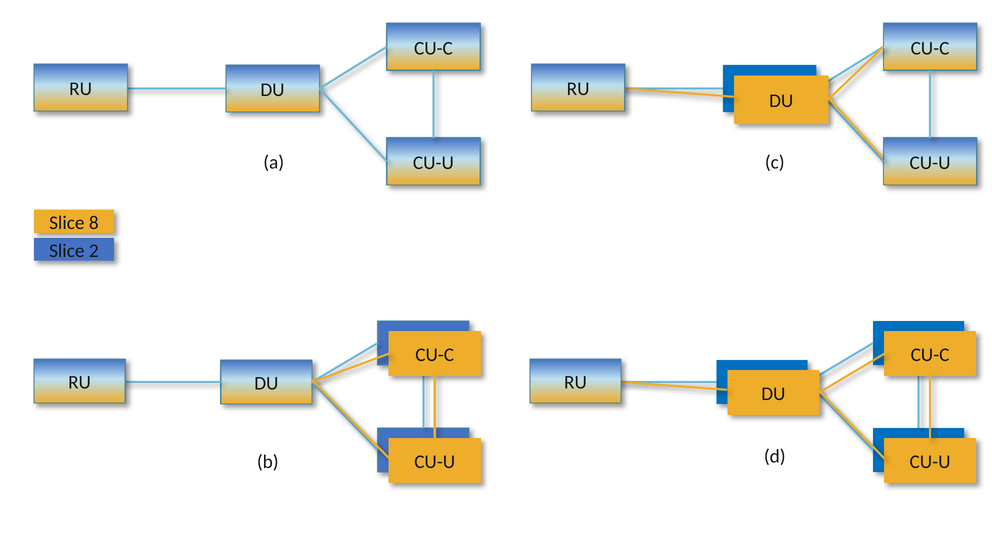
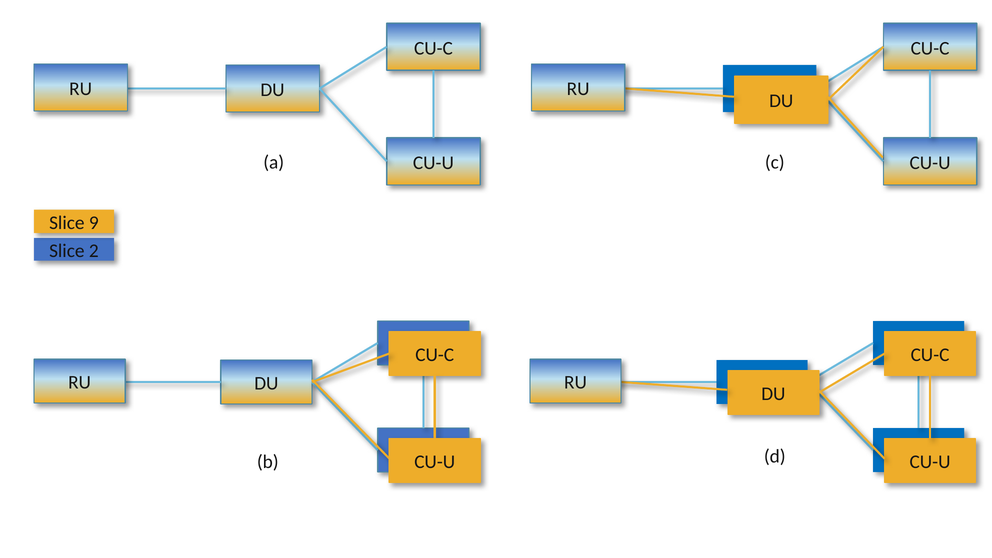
8: 8 -> 9 (94, 223)
